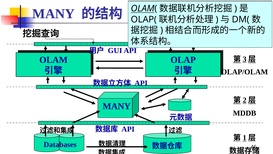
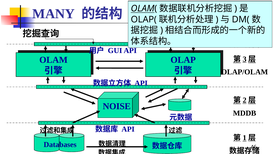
MANY: MANY -> NOISE (117, 106)
